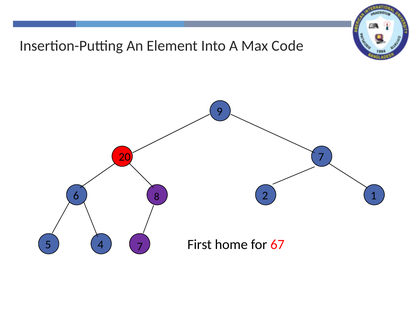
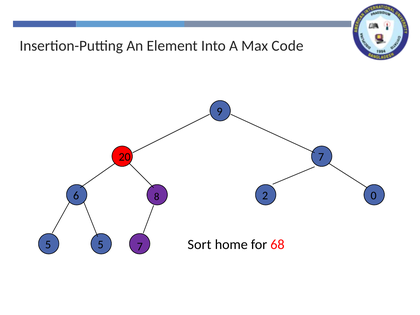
1: 1 -> 0 (374, 196)
First: First -> Sort (199, 245)
67: 67 -> 68 (277, 245)
5 4: 4 -> 5 (101, 245)
